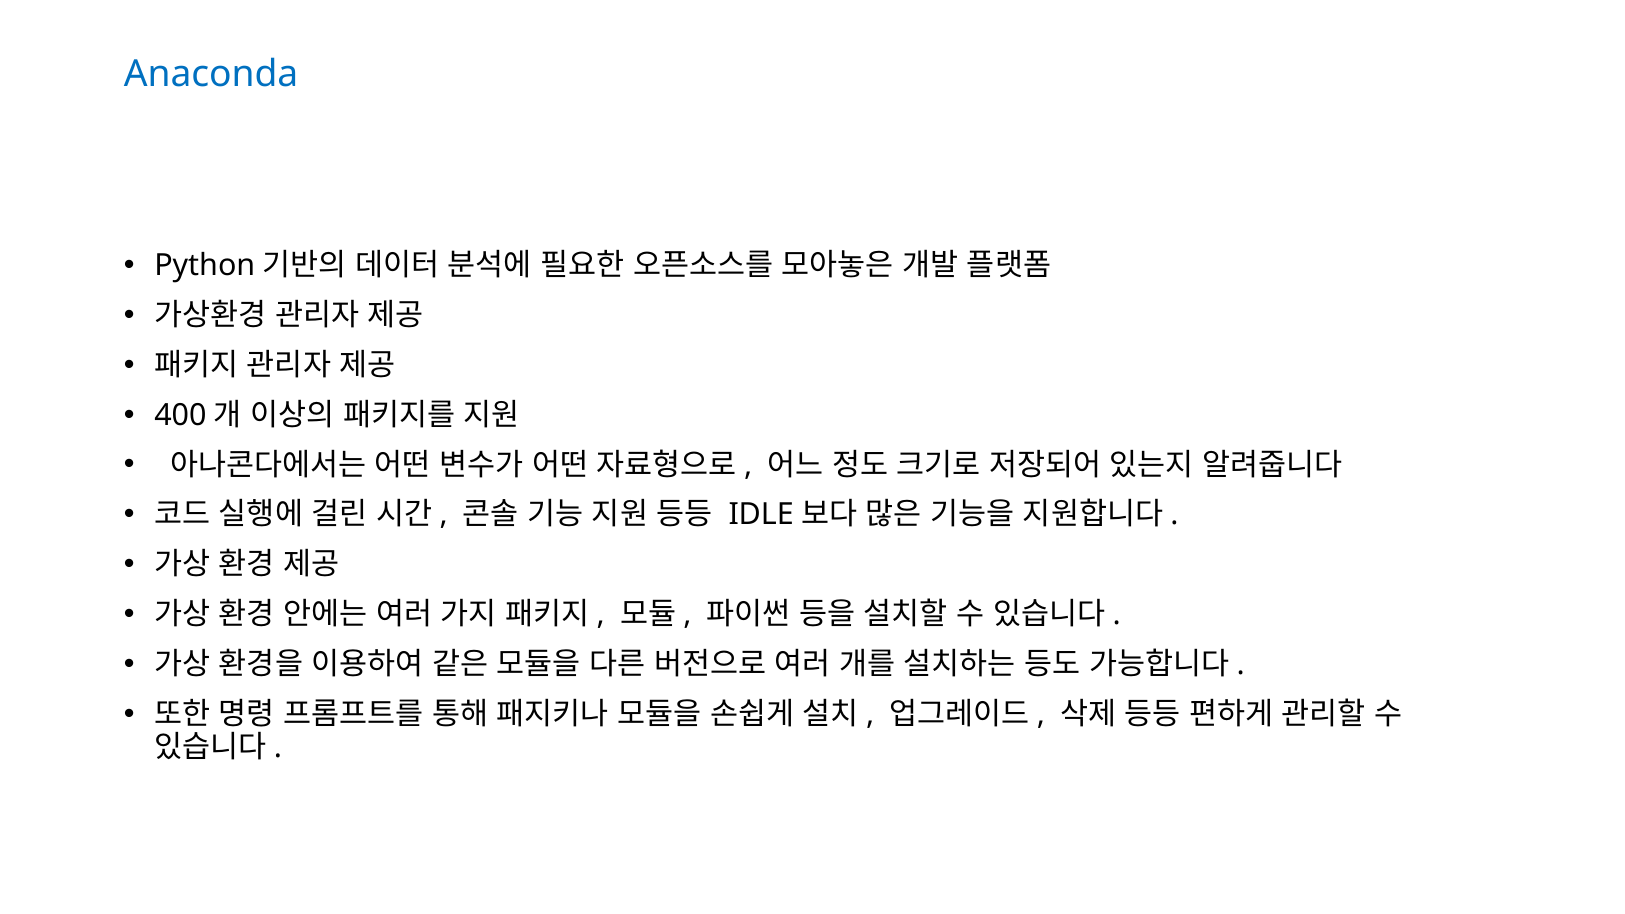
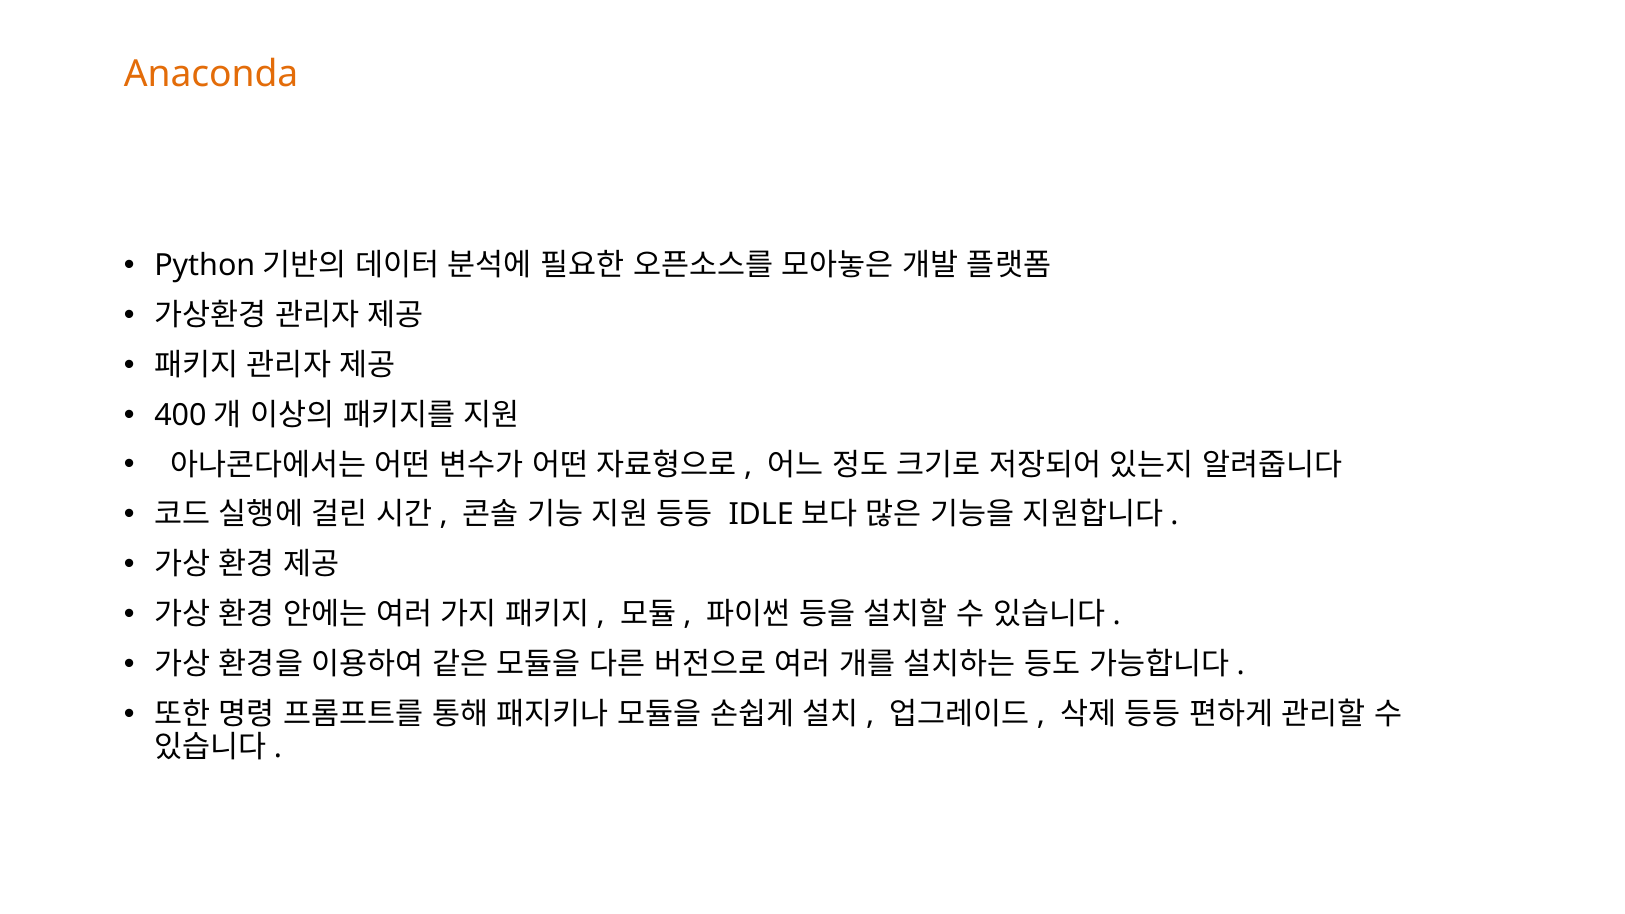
Anaconda colour: blue -> orange (211, 75)
